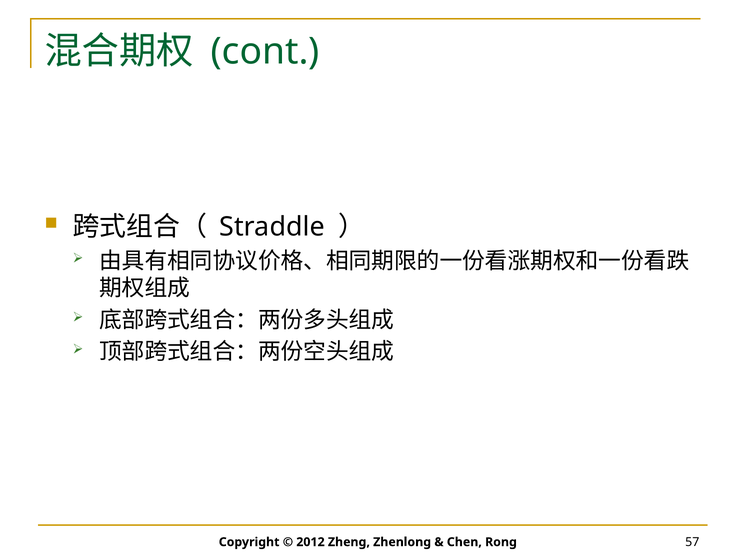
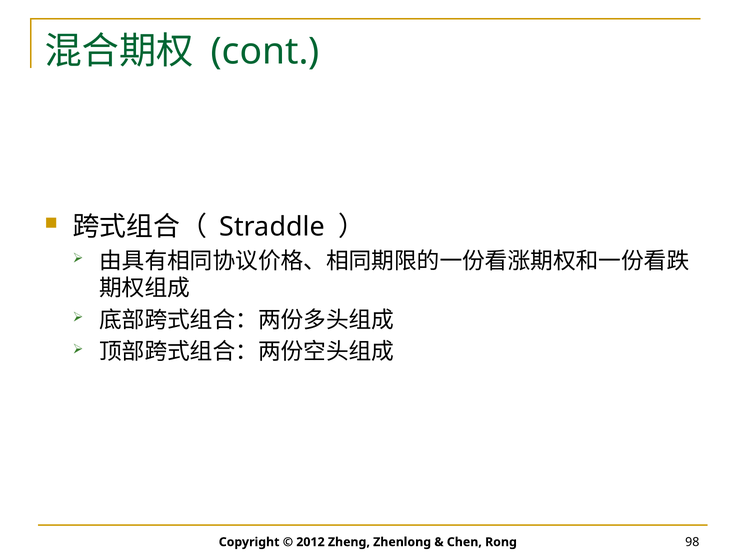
57: 57 -> 98 (692, 542)
